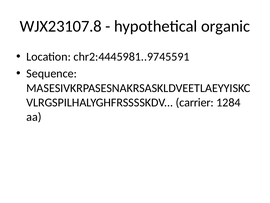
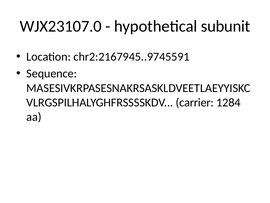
WJX23107.8: WJX23107.8 -> WJX23107.0 (61, 26)
organic: organic -> subunit (226, 26)
chr2:4445981..9745591: chr2:4445981..9745591 -> chr2:2167945..9745591 (132, 57)
